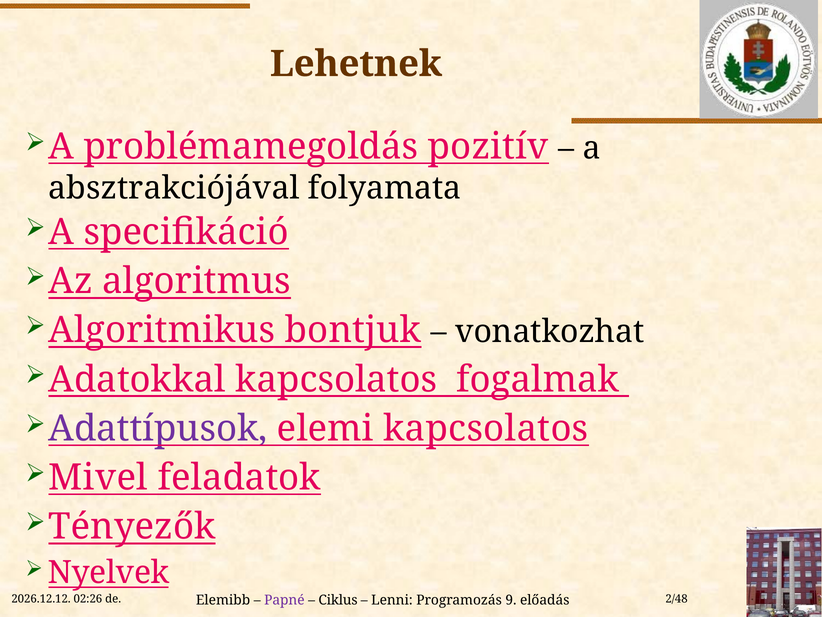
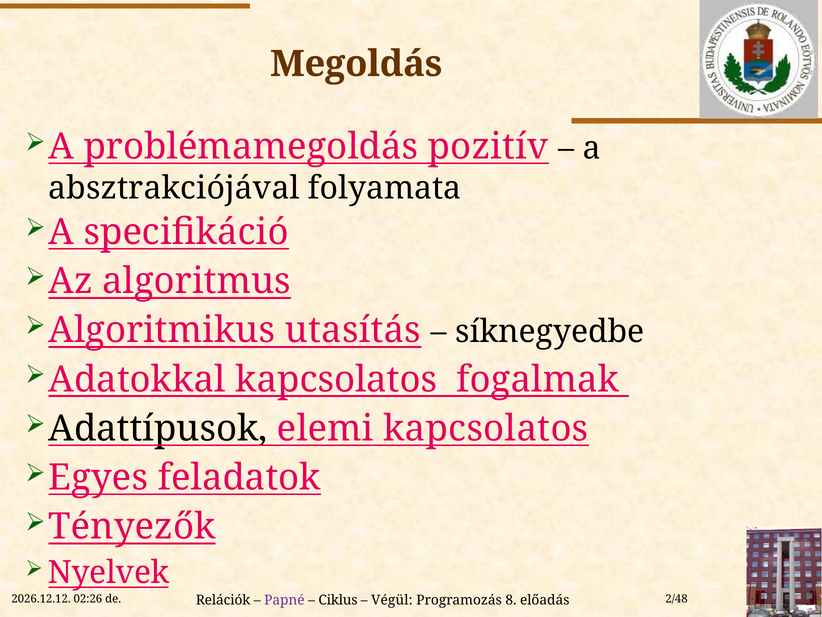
Lehetnek: Lehetnek -> Megoldás (356, 64)
bontjuk: bontjuk -> utasítás (353, 330)
vonatkozhat: vonatkozhat -> síknegyedbe (550, 332)
Adattípusok colour: purple -> black (158, 428)
Mivel: Mivel -> Egyes (98, 477)
Elemibb: Elemibb -> Relációk (223, 600)
Lenni: Lenni -> Végül (392, 600)
9: 9 -> 8 (511, 600)
